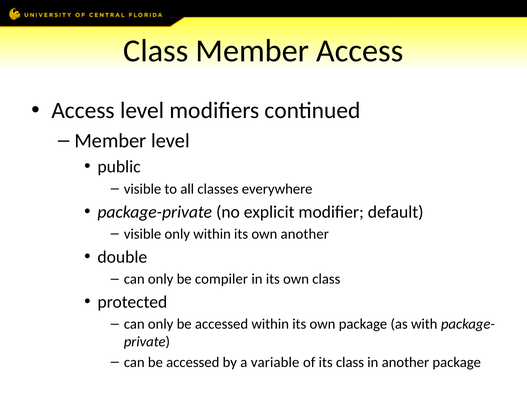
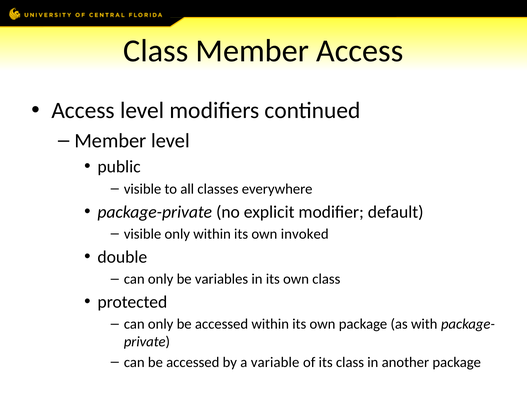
own another: another -> invoked (305, 234)
compiler: compiler -> variables (222, 279)
